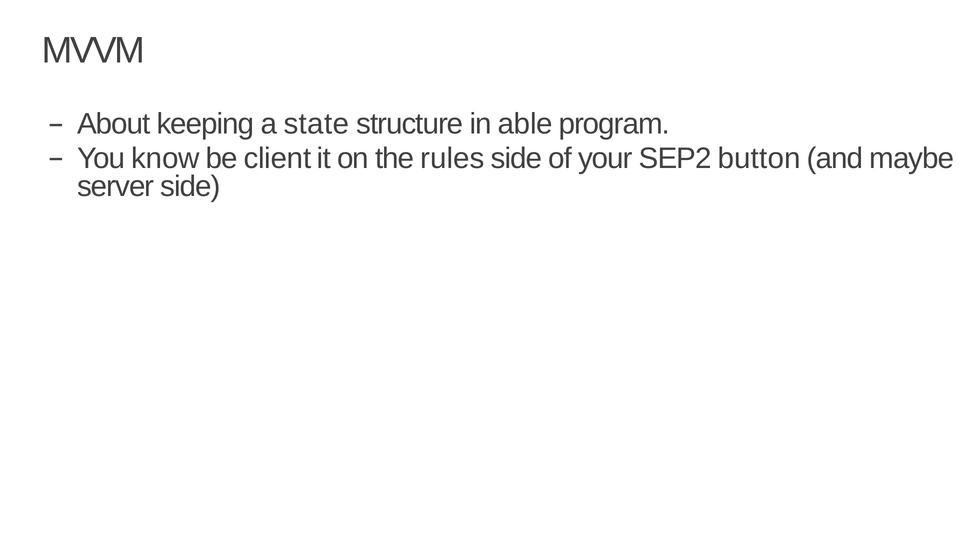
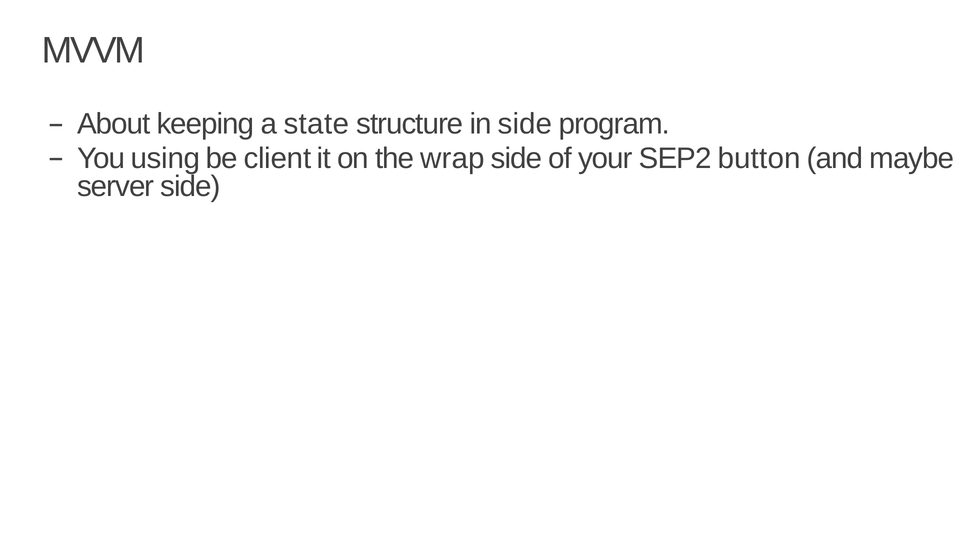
in able: able -> side (525, 124)
know: know -> using (166, 158)
rules: rules -> wrap (453, 158)
